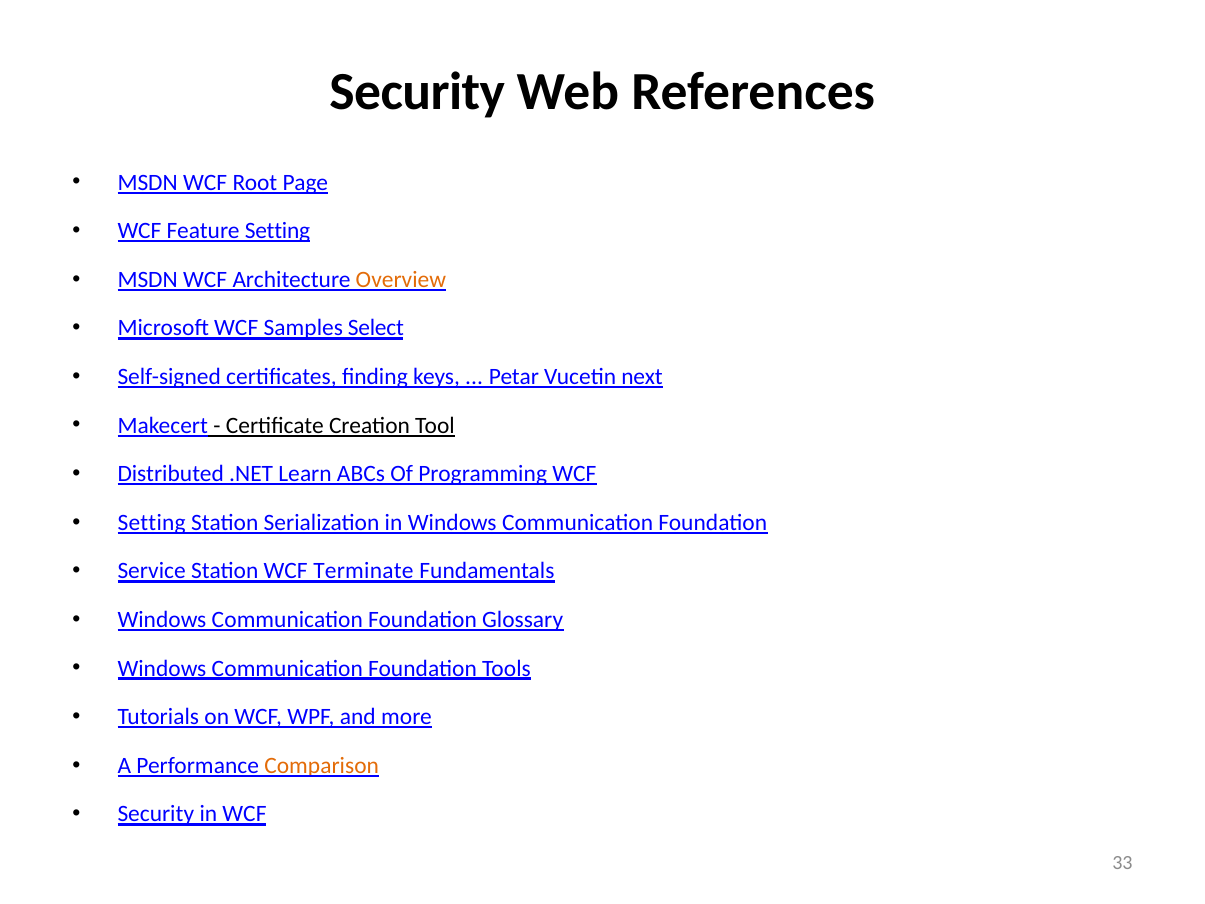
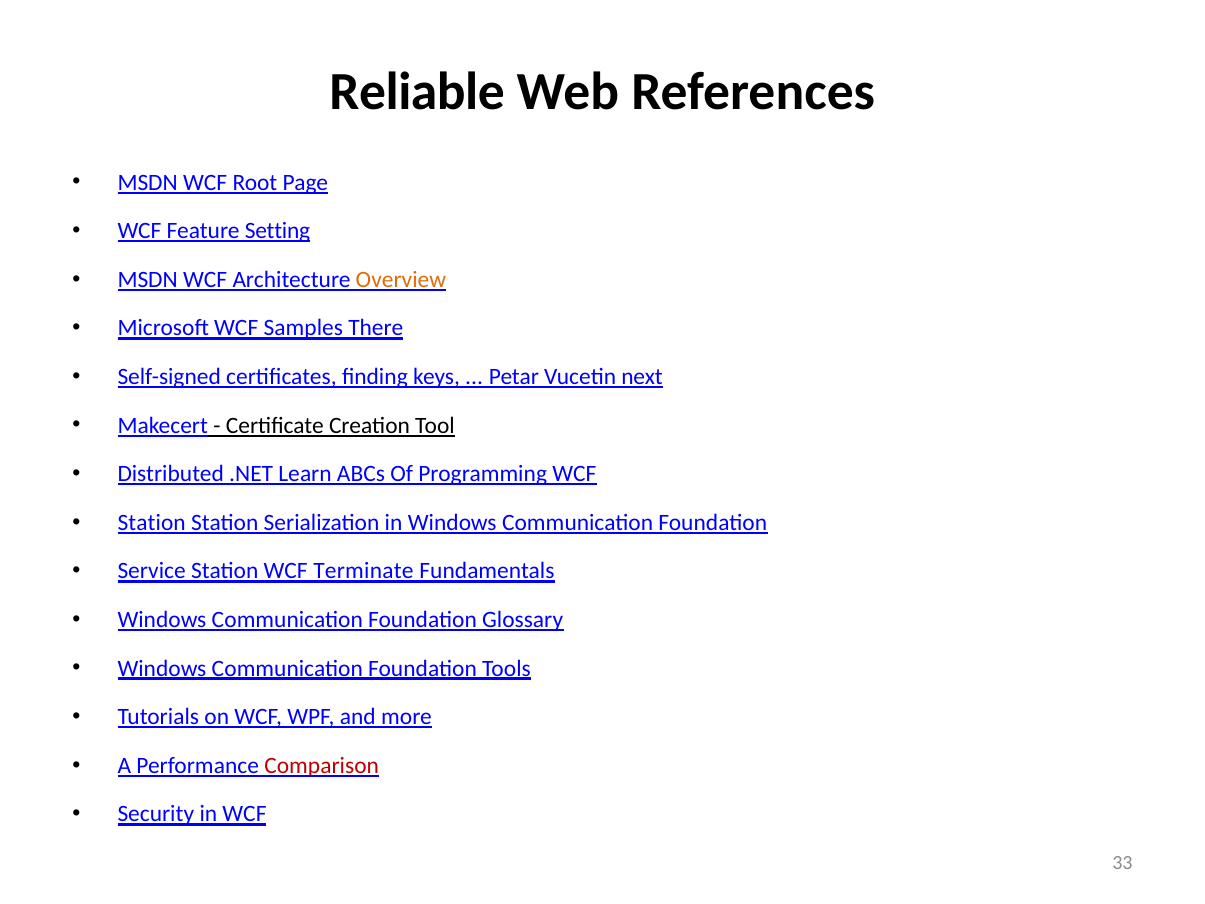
Security: Security -> Reliable (417, 92)
Select: Select -> There (376, 328)
Setting: Setting -> Station (152, 522)
Comparison colour: orange -> red (322, 765)
